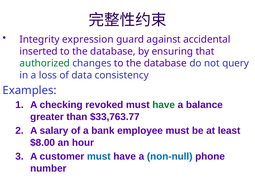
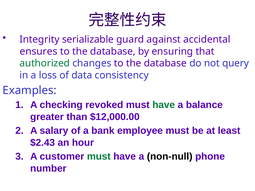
expression: expression -> serializable (88, 40)
inserted: inserted -> ensures (39, 51)
$33,763.77: $33,763.77 -> $12,000.00 (115, 117)
$8.00: $8.00 -> $2.43 (43, 143)
must colour: blue -> green (99, 157)
non-null colour: blue -> black (170, 157)
